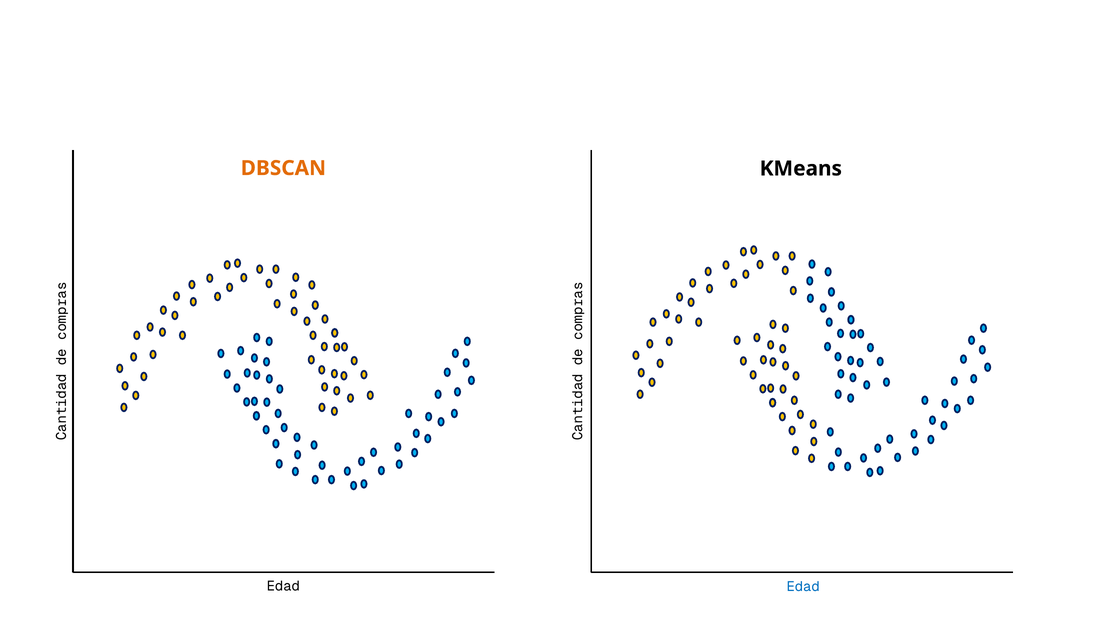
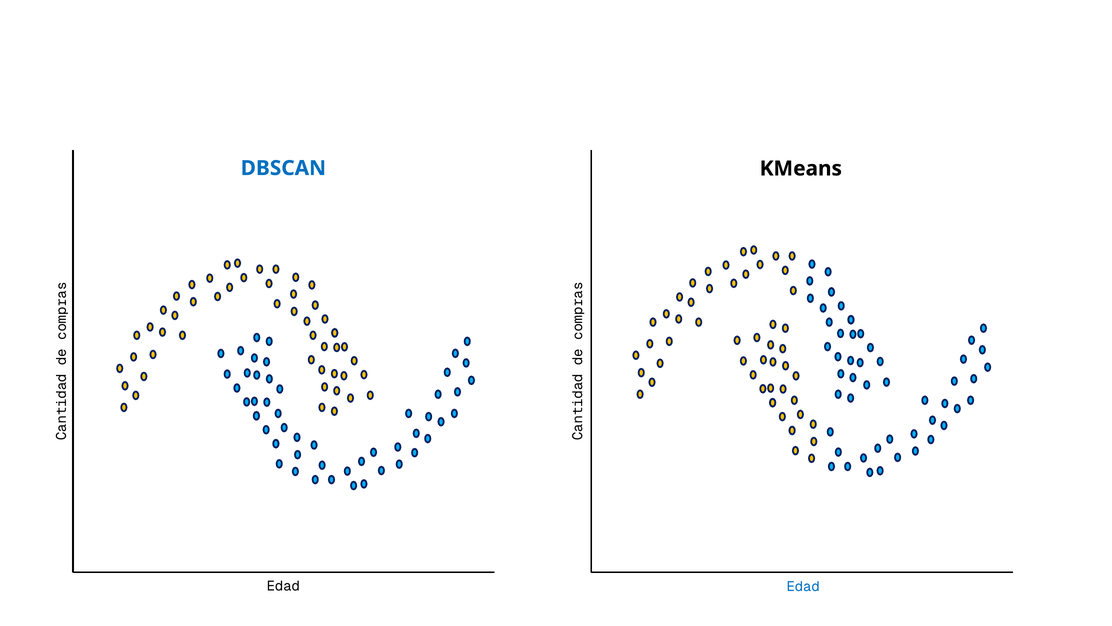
DBSCAN colour: orange -> blue (283, 168)
